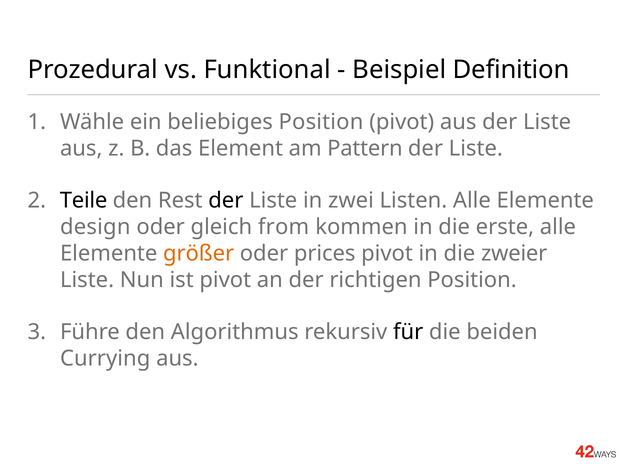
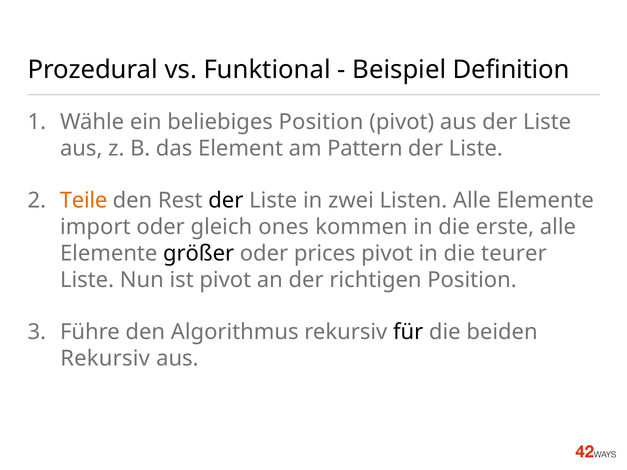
Teile colour: black -> orange (84, 201)
design: design -> import (95, 227)
from: from -> ones (284, 227)
größer colour: orange -> black (199, 253)
zweier: zweier -> teurer (514, 253)
Currying: Currying -> Rekursiv (105, 359)
